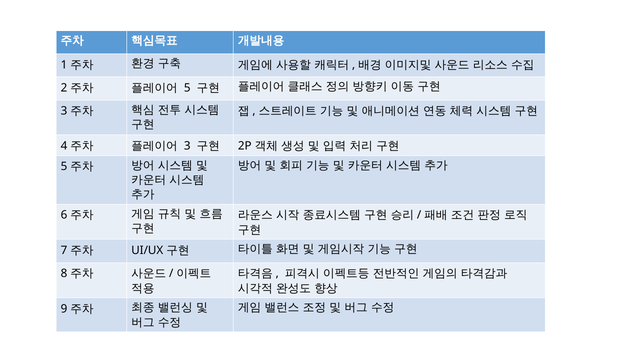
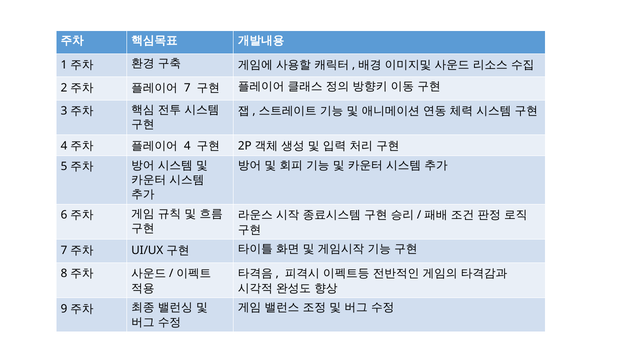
5: 5 -> 7 (187, 88)
3: 3 -> 4 (187, 146)
